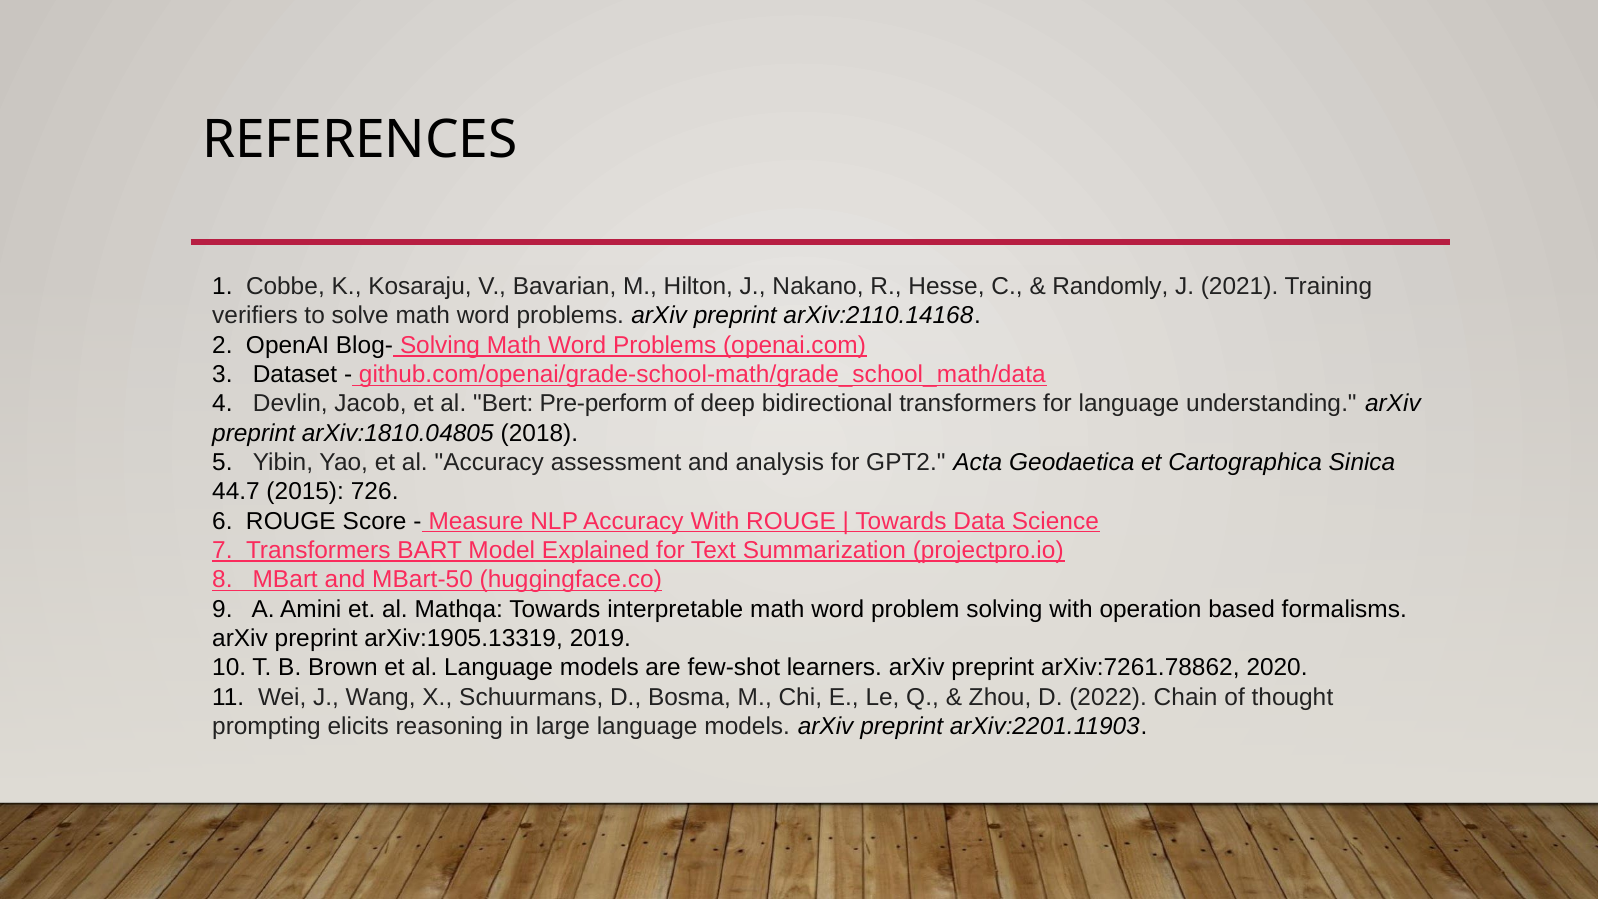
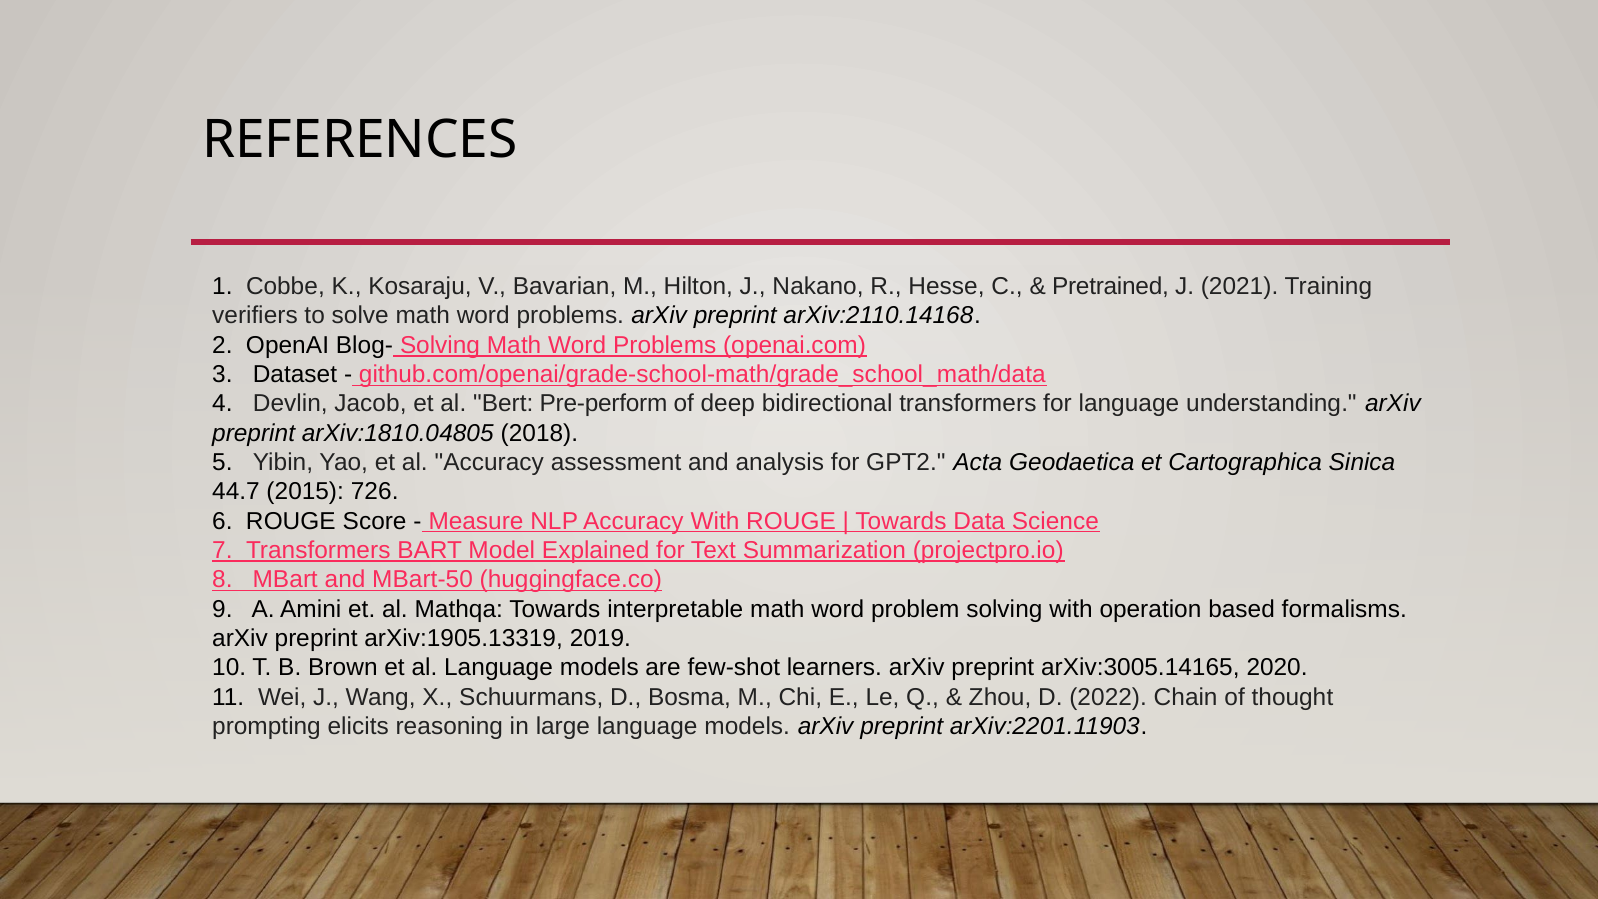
Randomly: Randomly -> Pretrained (1110, 287)
arXiv:7261.78862: arXiv:7261.78862 -> arXiv:3005.14165 (1140, 668)
